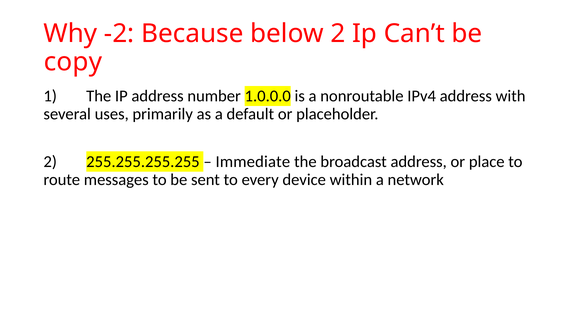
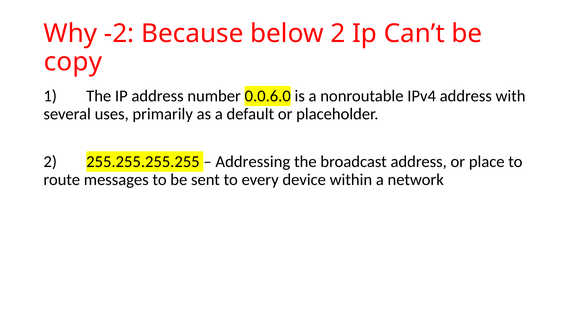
1.0.0.0: 1.0.0.0 -> 0.0.6.0 (268, 96)
Immediate: Immediate -> Addressing (253, 162)
